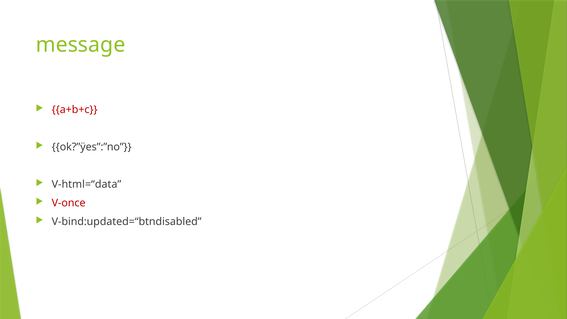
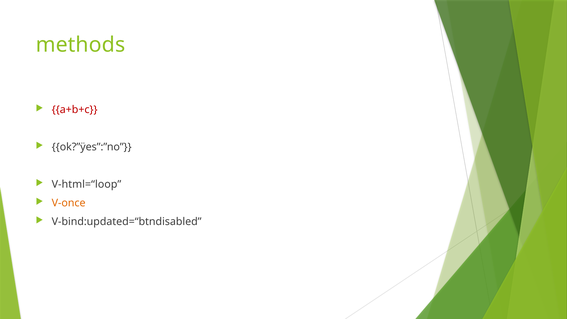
message: message -> methods (81, 45)
V-html=“data: V-html=“data -> V-html=“loop (86, 184)
V-once colour: red -> orange (69, 203)
